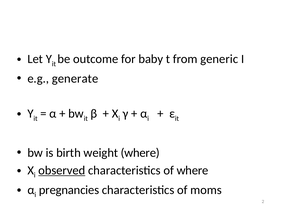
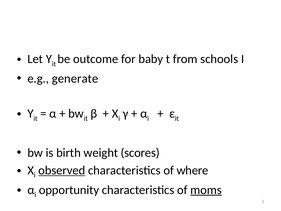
generic: generic -> schools (219, 59)
weight where: where -> scores (140, 153)
pregnancies: pregnancies -> opportunity (69, 190)
moms underline: none -> present (206, 190)
